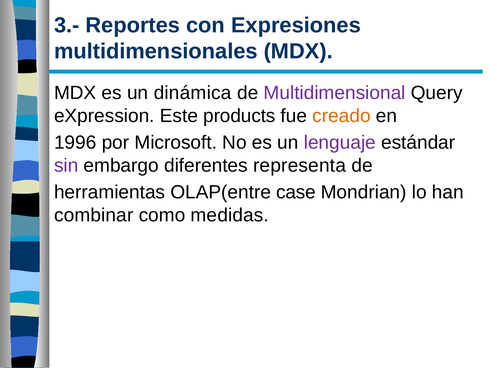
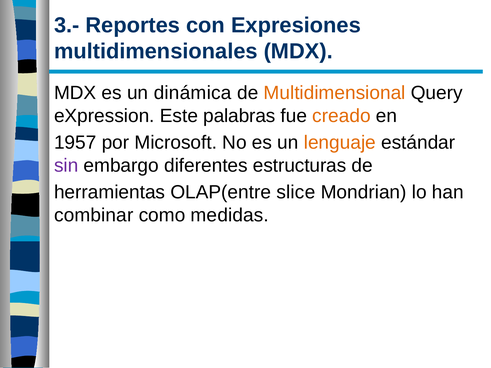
Multidimensional colour: purple -> orange (335, 93)
products: products -> palabras (239, 116)
1996: 1996 -> 1957 (75, 143)
lenguaje colour: purple -> orange (340, 143)
representa: representa -> estructuras (300, 166)
case: case -> slice (296, 192)
